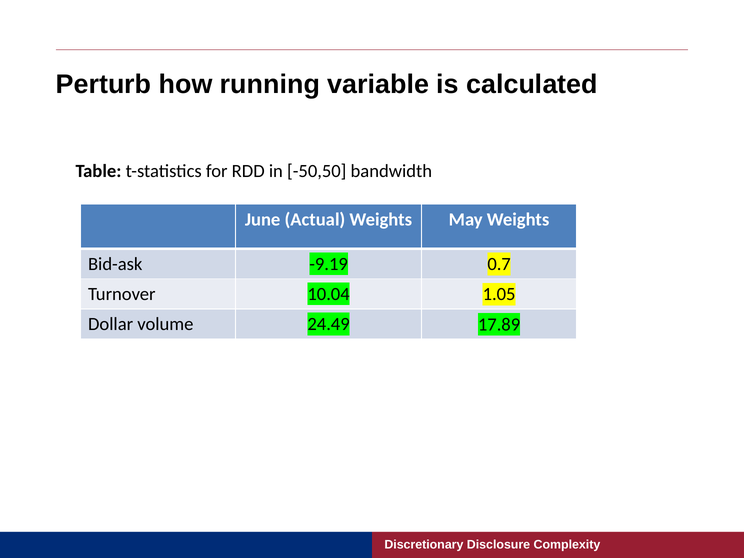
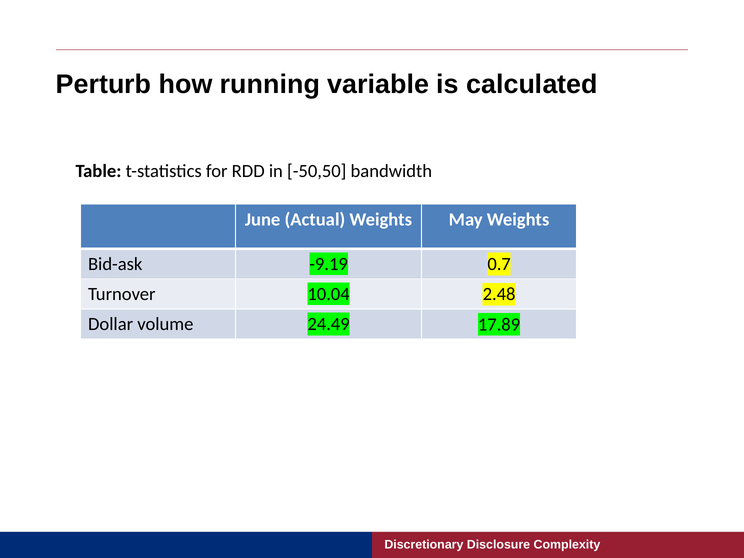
1.05: 1.05 -> 2.48 (499, 294)
